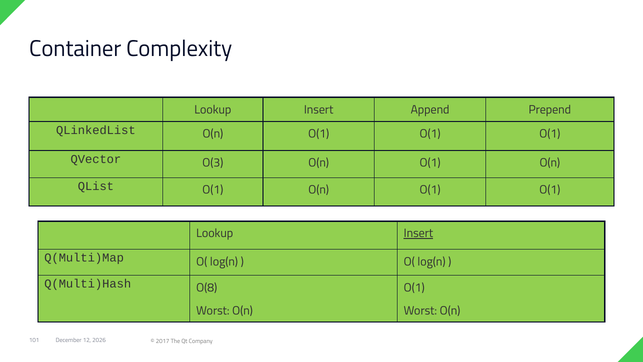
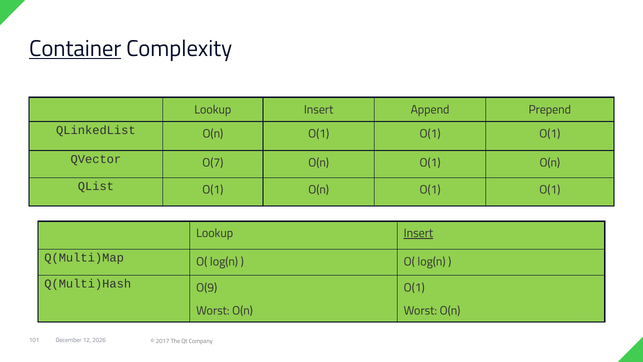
Container underline: none -> present (75, 49)
O(3: O(3 -> O(7 (213, 163)
O(8: O(8 -> O(9 (207, 287)
